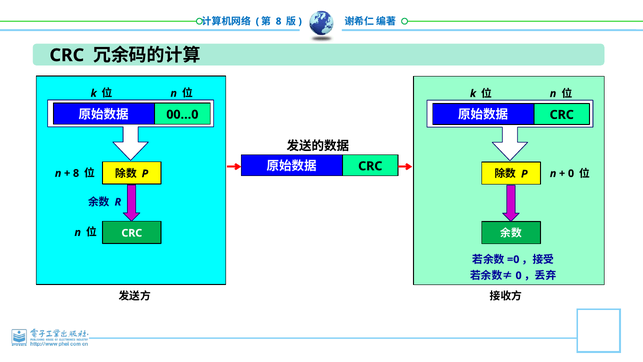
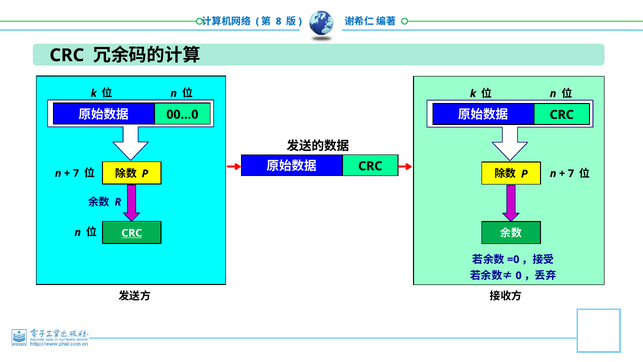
0: 0 -> 7 (571, 173)
8: 8 -> 7 (76, 173)
CRC underline: none -> present (132, 233)
